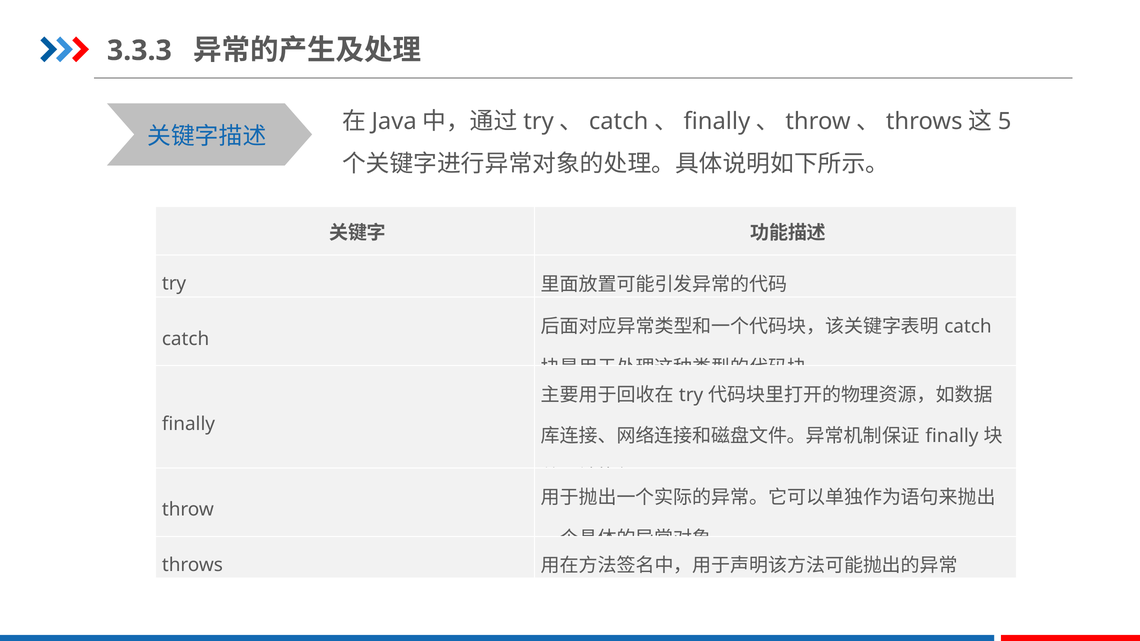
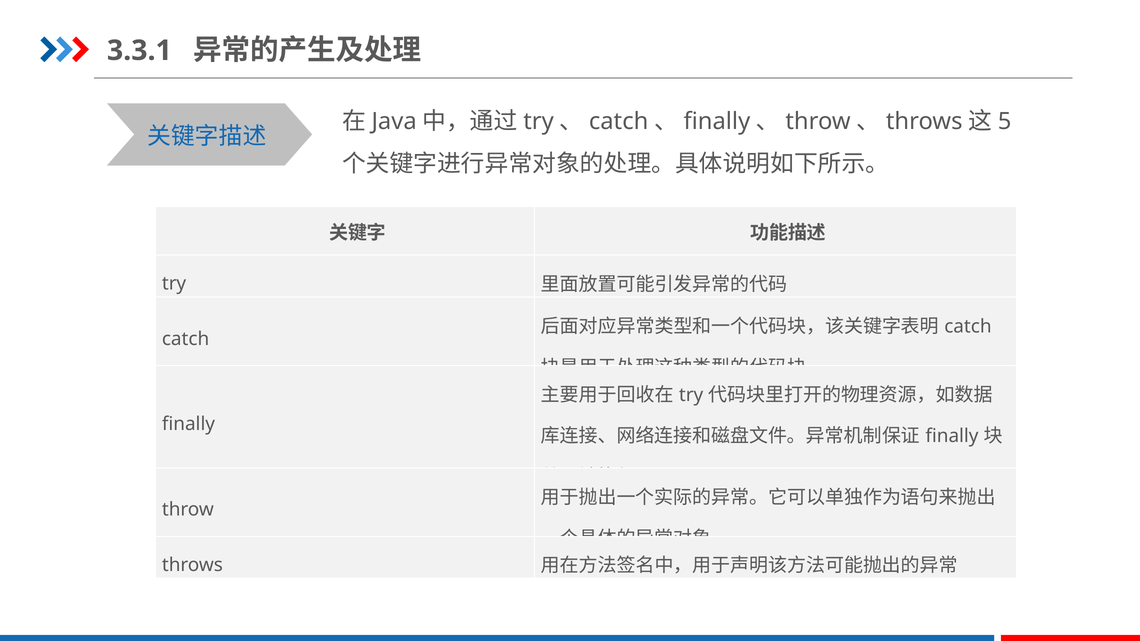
3.3.3: 3.3.3 -> 3.3.1 (139, 51)
